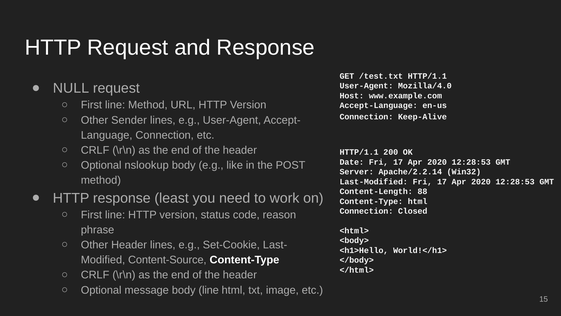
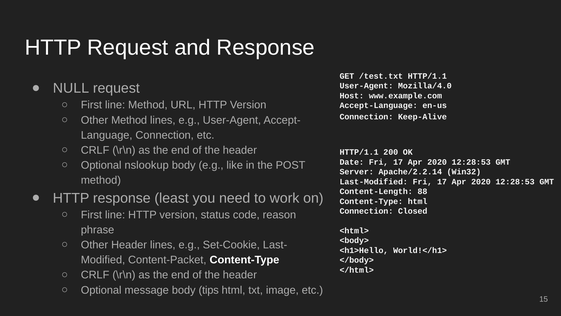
Other Sender: Sender -> Method (129, 120)
Content-Source: Content-Source -> Content-Packet (167, 260)
body line: line -> tips (209, 290)
